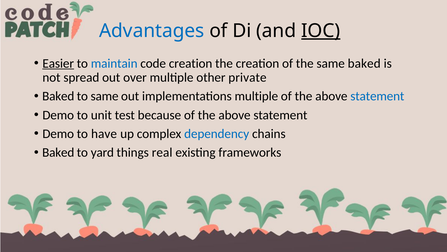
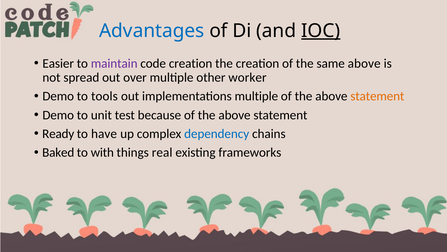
Easier underline: present -> none (58, 63)
maintain colour: blue -> purple (114, 63)
same baked: baked -> above (364, 63)
private: private -> worker (247, 77)
Baked: Baked -> Demo (58, 96)
to same: same -> tools (104, 96)
statement colour: blue -> orange (377, 96)
Demo: Demo -> Ready (58, 134)
yard: yard -> with (102, 152)
